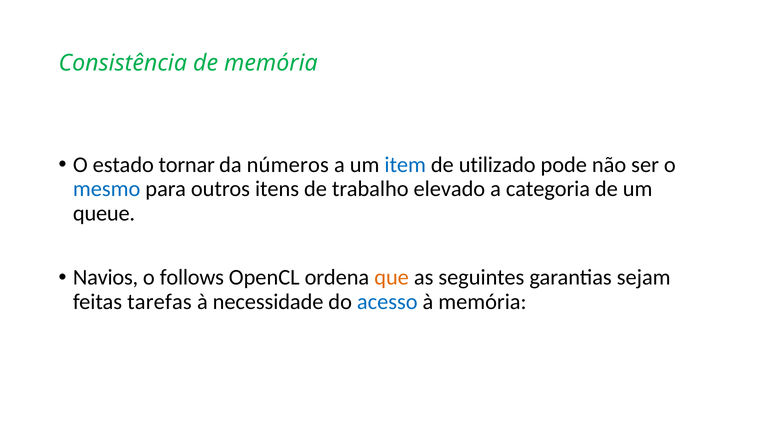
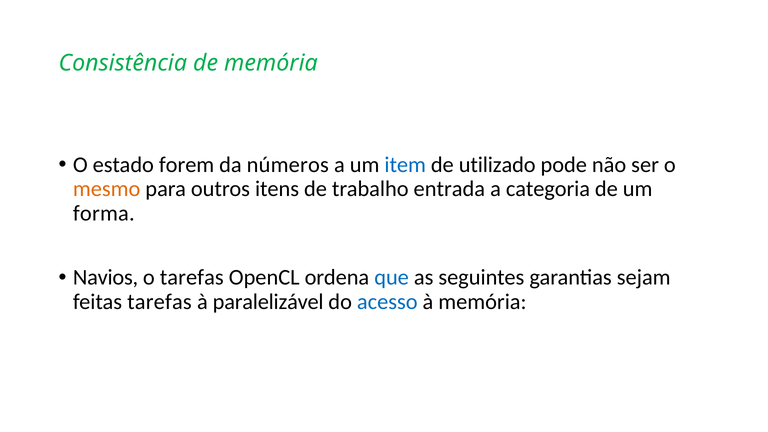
tornar: tornar -> forem (187, 165)
mesmo colour: blue -> orange (107, 189)
elevado: elevado -> entrada (449, 189)
queue: queue -> forma (104, 213)
o follows: follows -> tarefas (192, 278)
que colour: orange -> blue (392, 278)
necessidade: necessidade -> paralelizável (268, 302)
